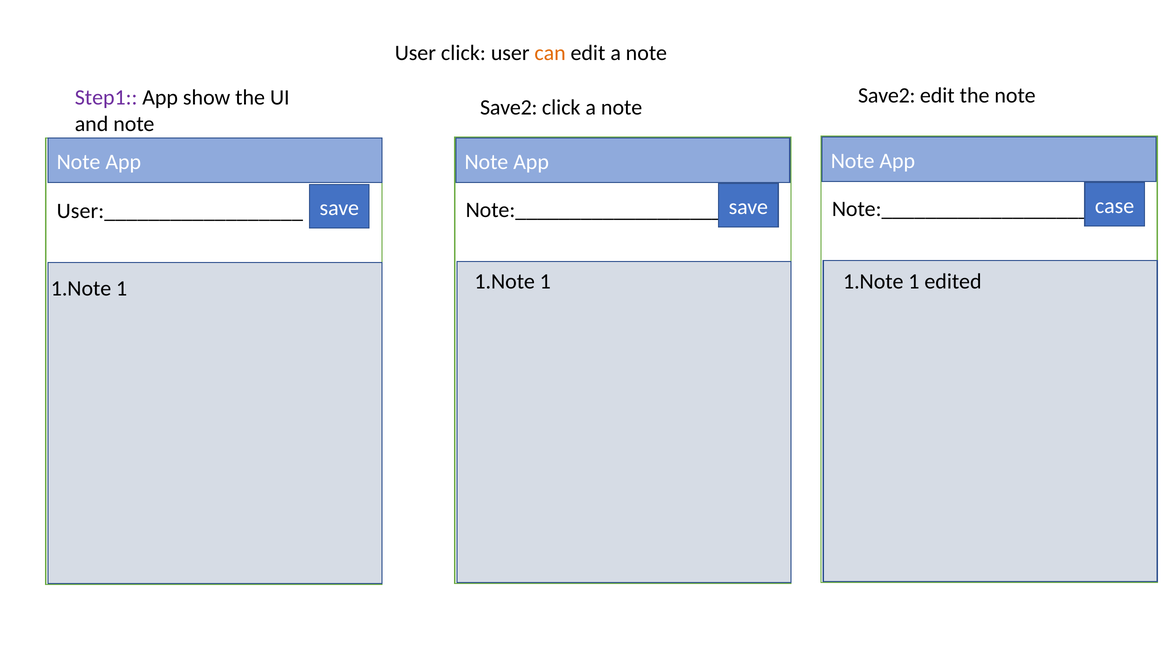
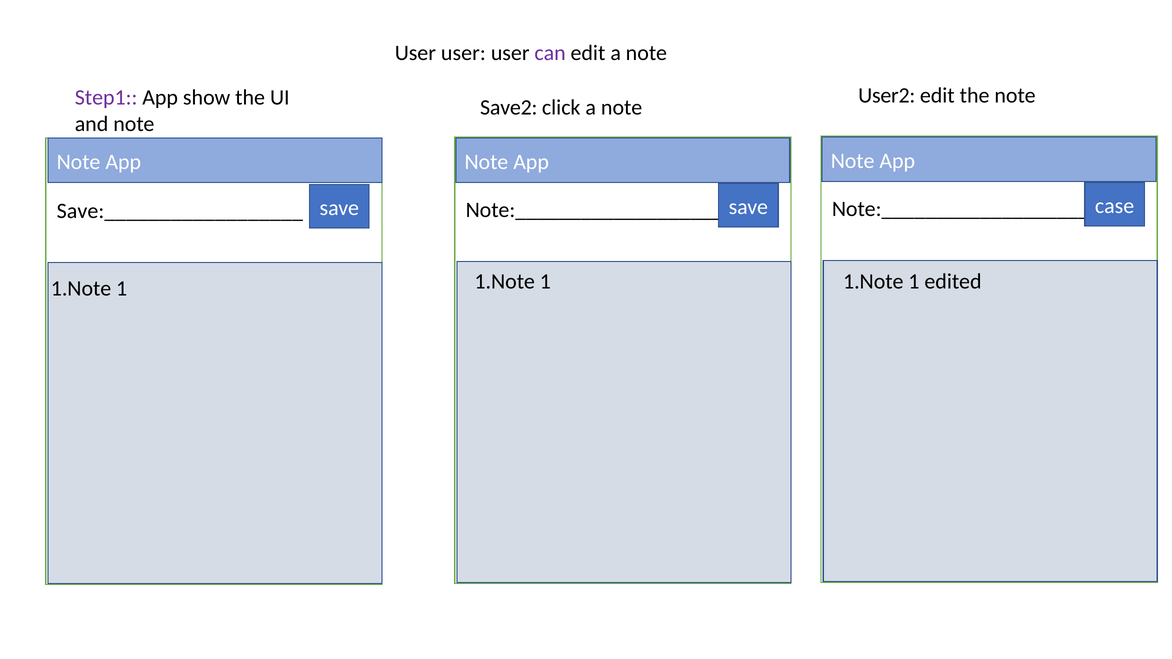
click: click -> user (463, 53)
can colour: orange -> purple (550, 53)
Save2: Save2 -> User2 (887, 96)
User:__________________: User:__________________ -> Save:__________________ (180, 211)
